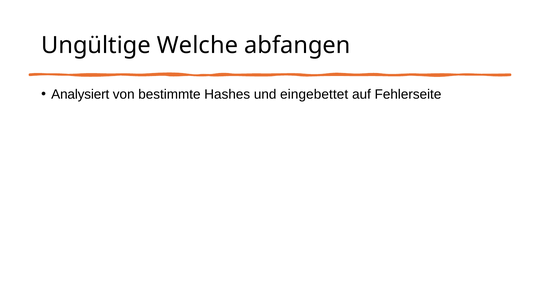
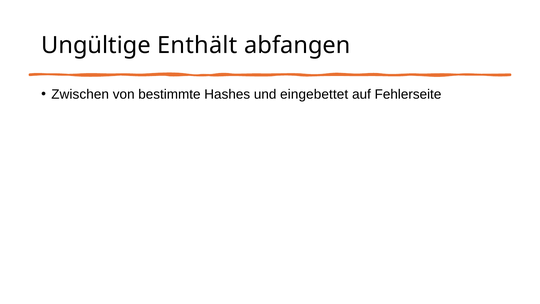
Welche: Welche -> Enthält (197, 45)
Analysiert: Analysiert -> Zwischen (80, 94)
